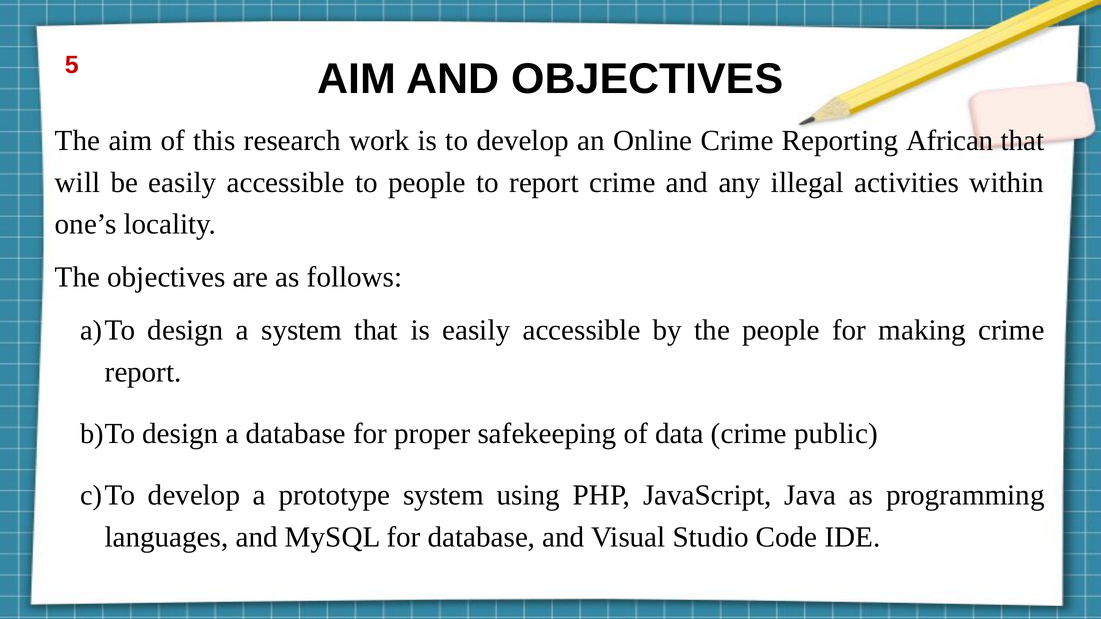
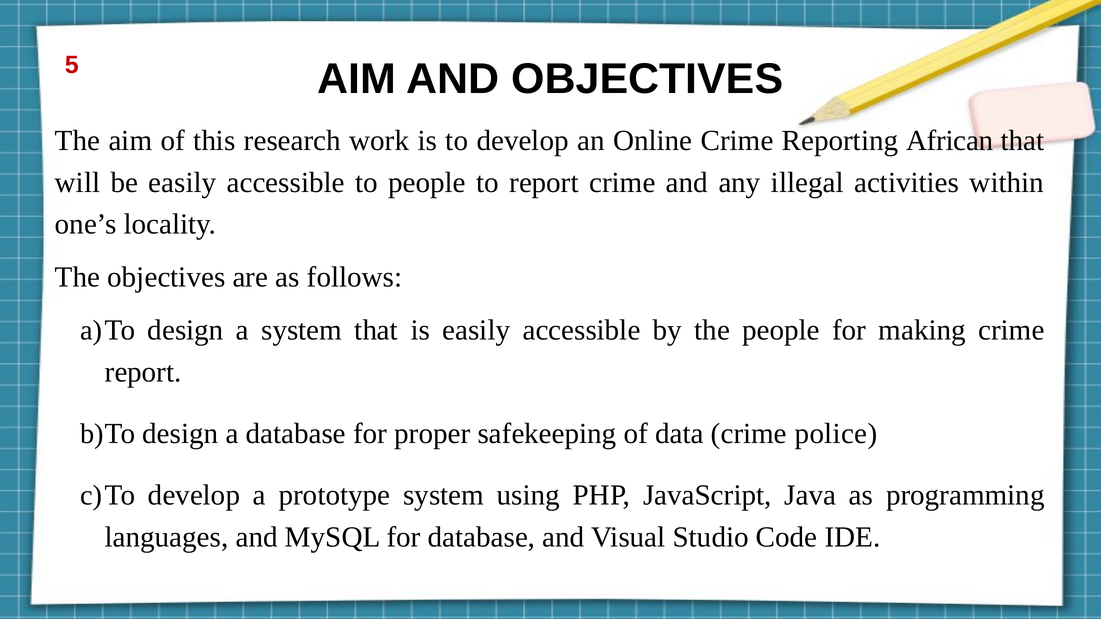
public: public -> police (836, 434)
